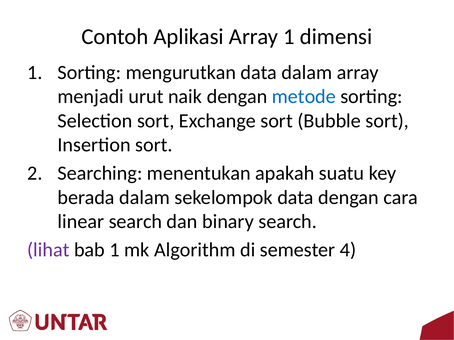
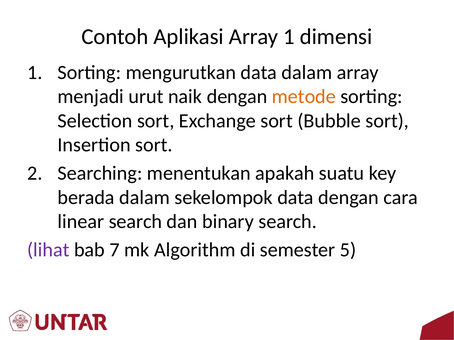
metode colour: blue -> orange (304, 97)
bab 1: 1 -> 7 (115, 250)
4: 4 -> 5 (348, 250)
